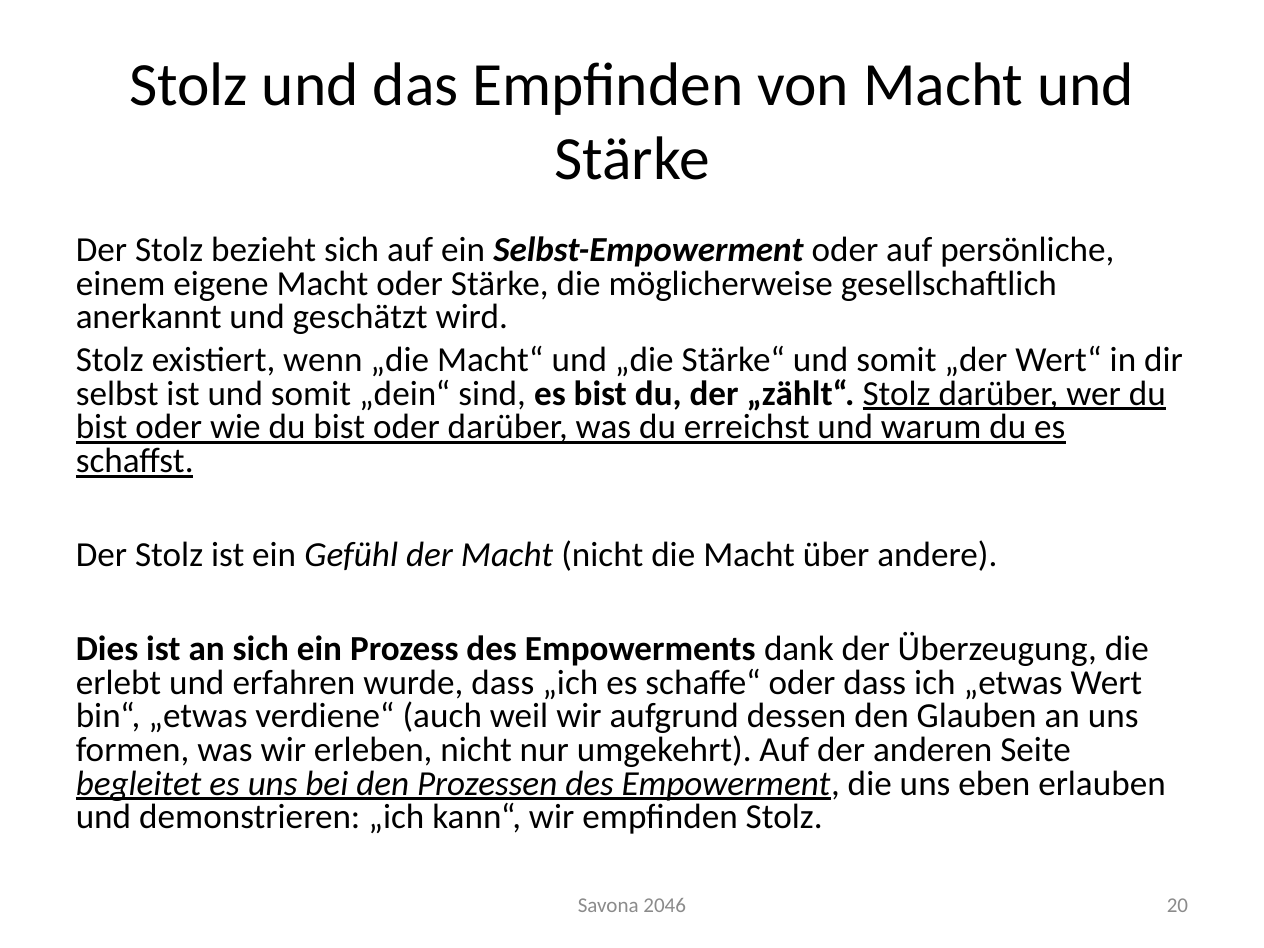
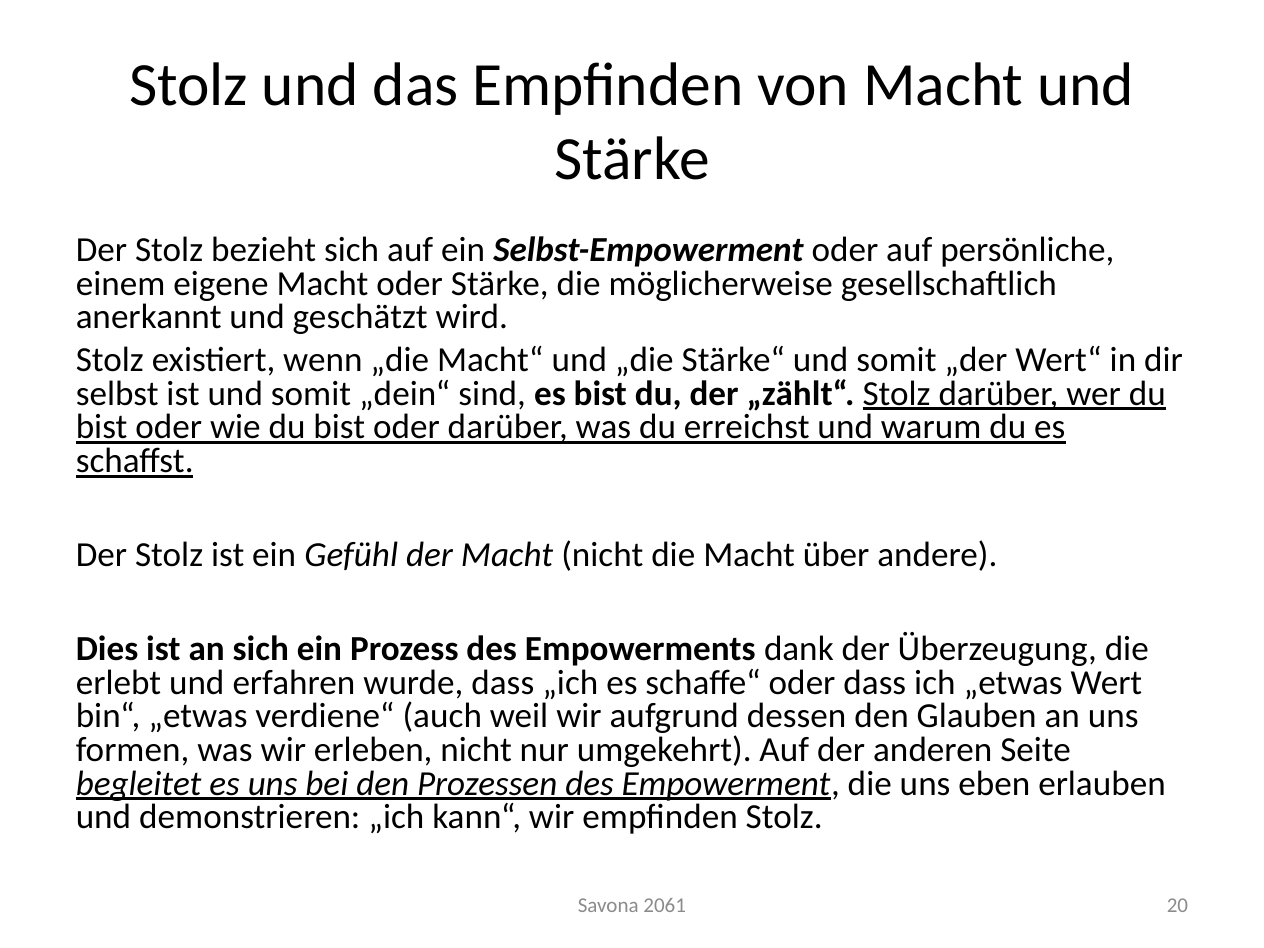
2046: 2046 -> 2061 (665, 905)
